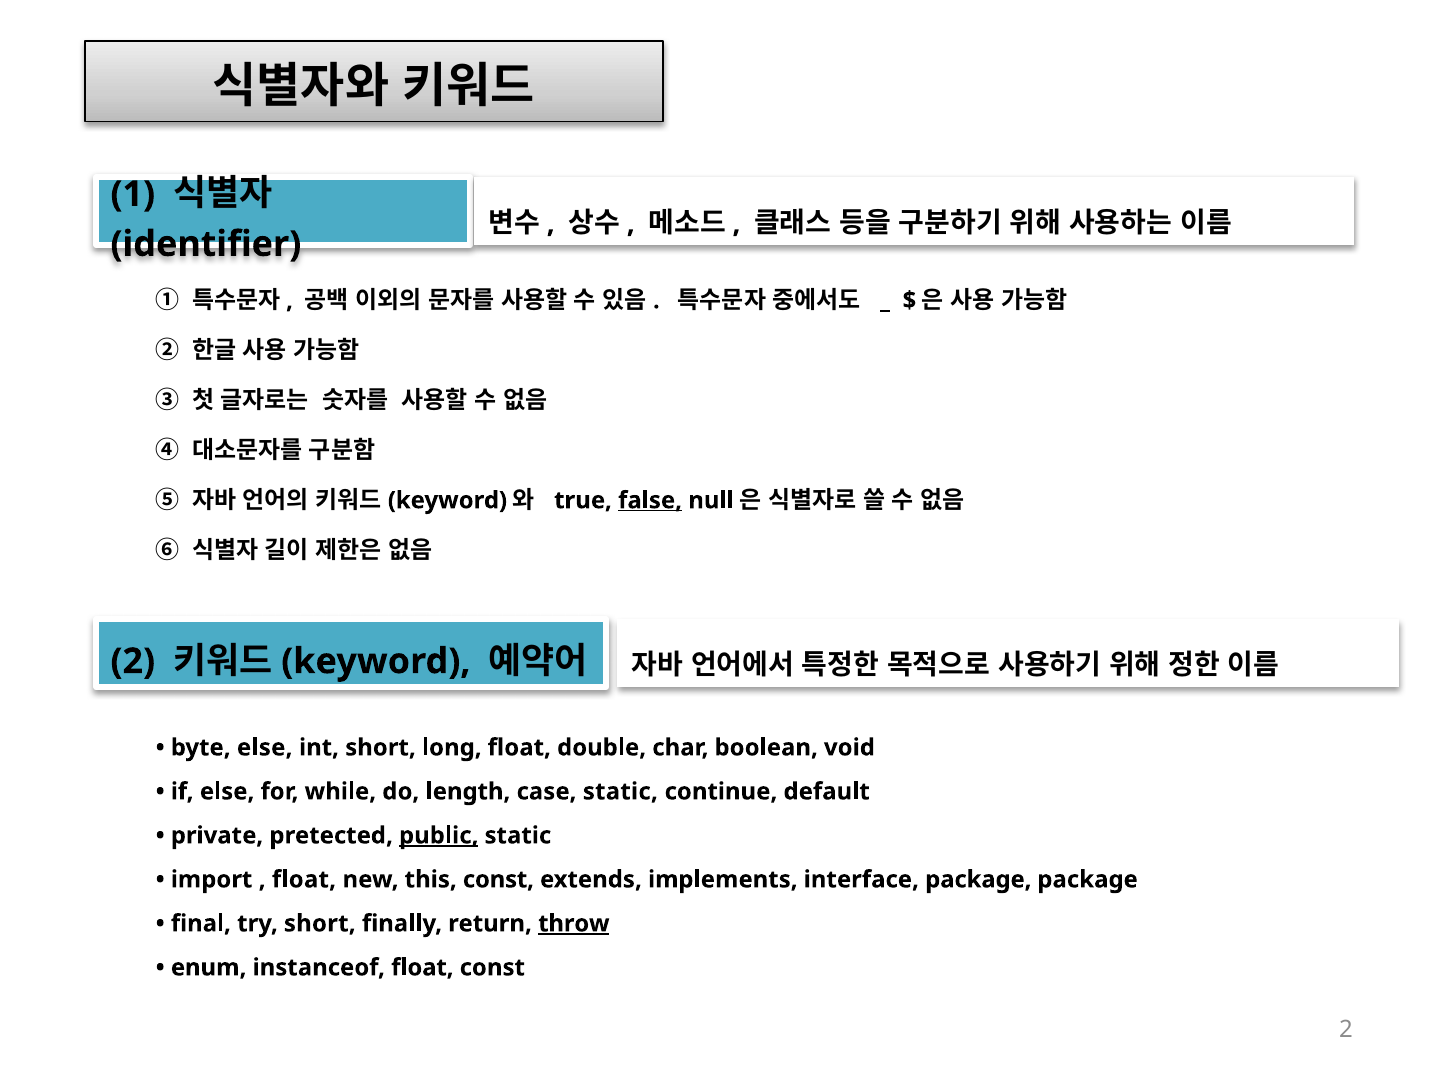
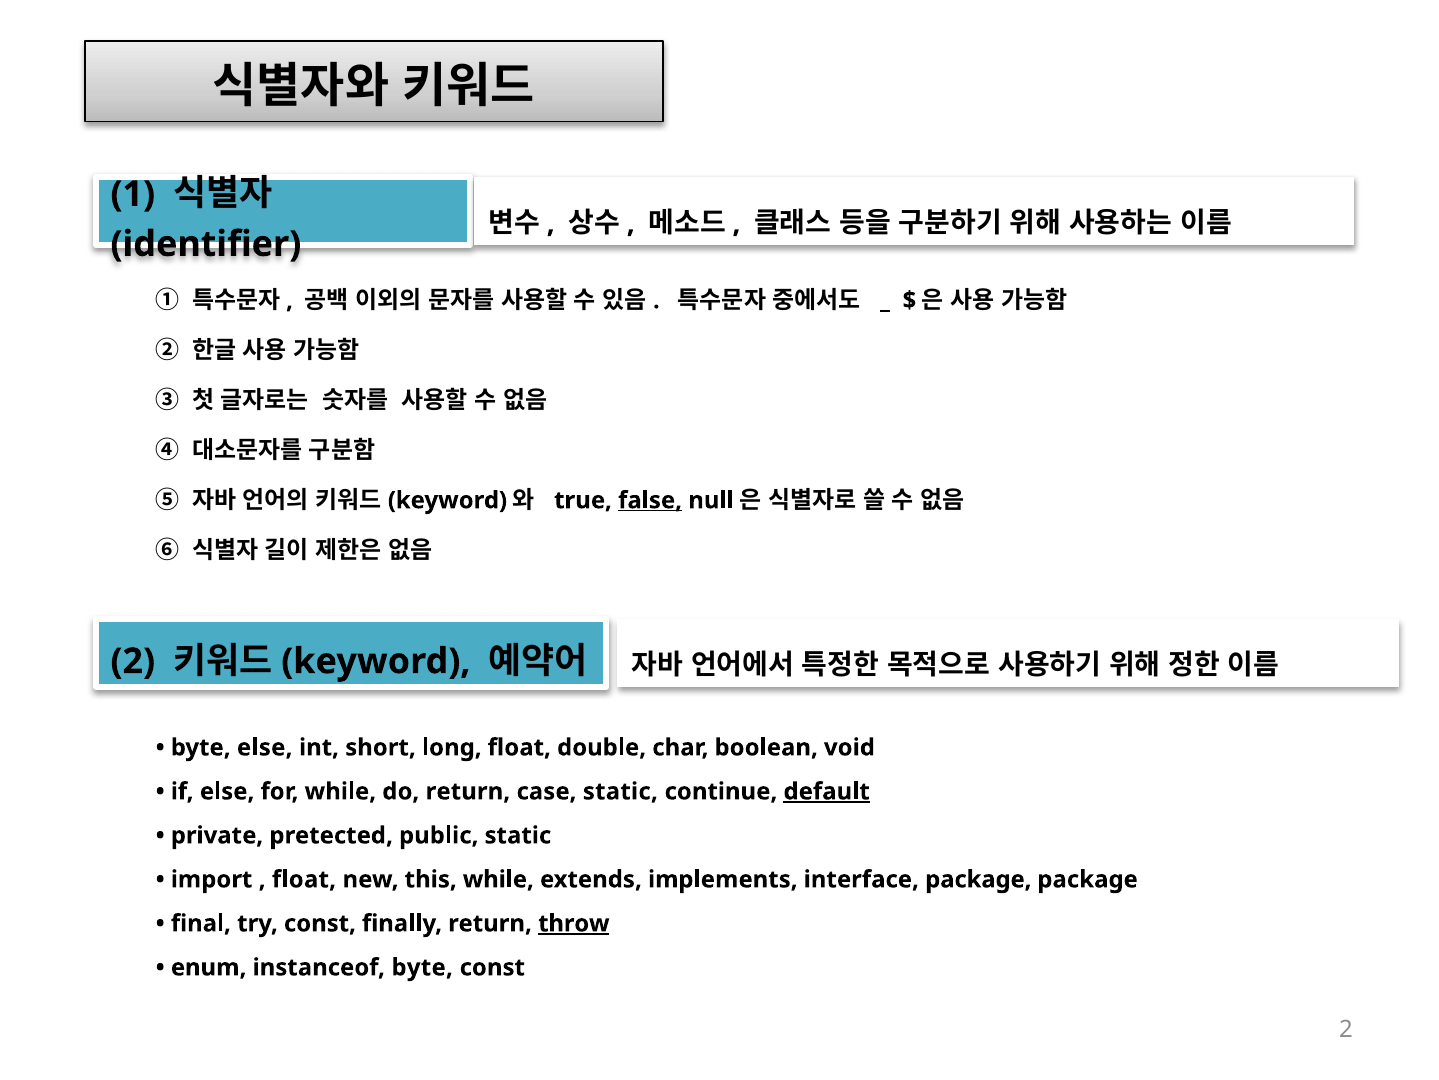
do length: length -> return (468, 791)
default underline: none -> present (827, 791)
public underline: present -> none (439, 835)
this const: const -> while (498, 879)
try short: short -> const (320, 923)
instanceof float: float -> byte (422, 967)
